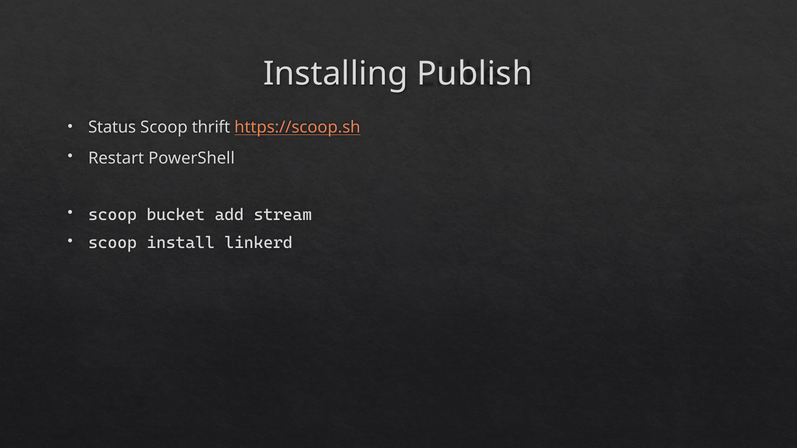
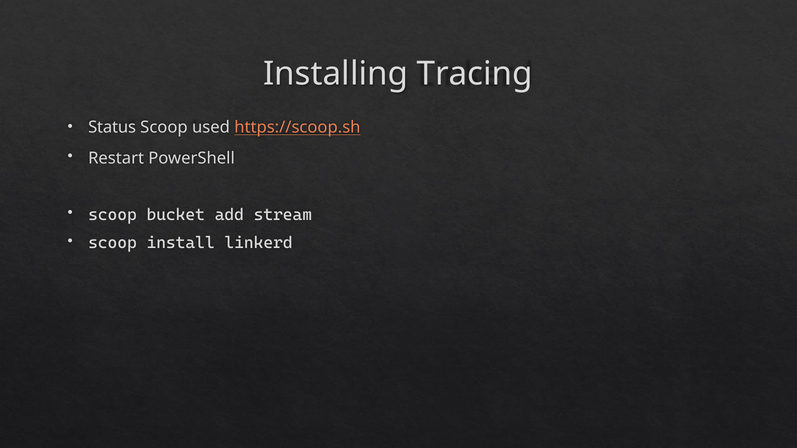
Publish: Publish -> Tracing (475, 74)
thrift: thrift -> used (211, 127)
